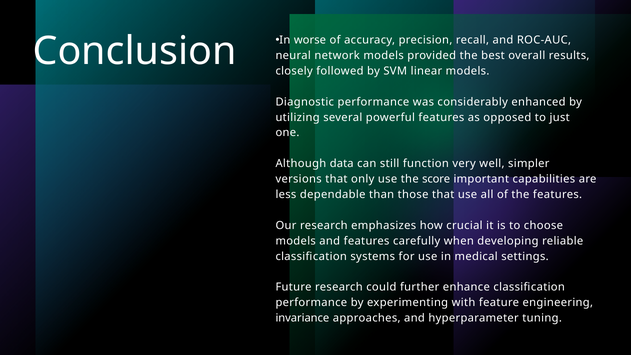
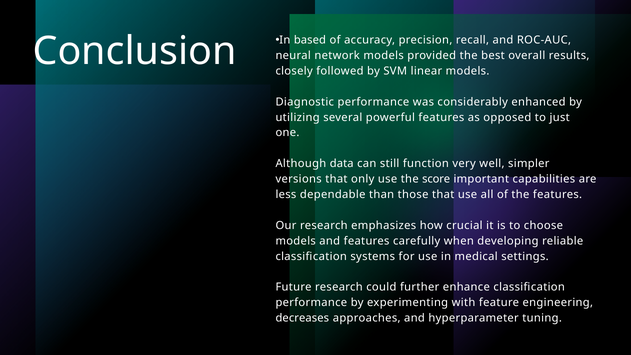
worse: worse -> based (310, 40)
invariance: invariance -> decreases (302, 318)
